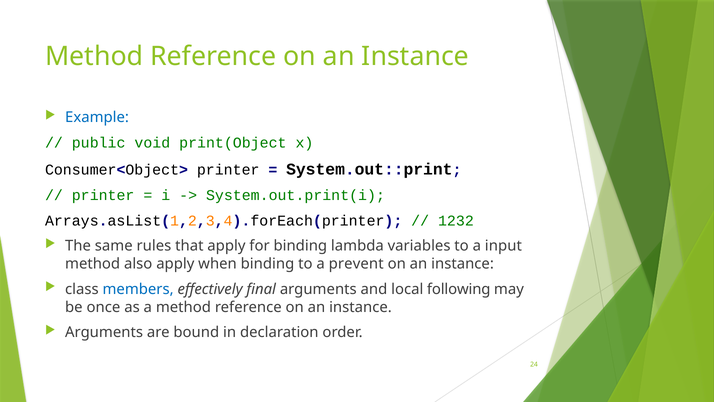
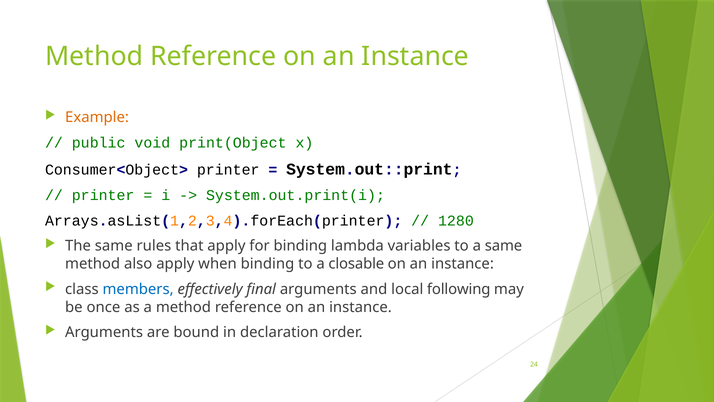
Example colour: blue -> orange (97, 117)
1232: 1232 -> 1280 (456, 220)
a input: input -> same (504, 246)
prevent: prevent -> closable (356, 264)
